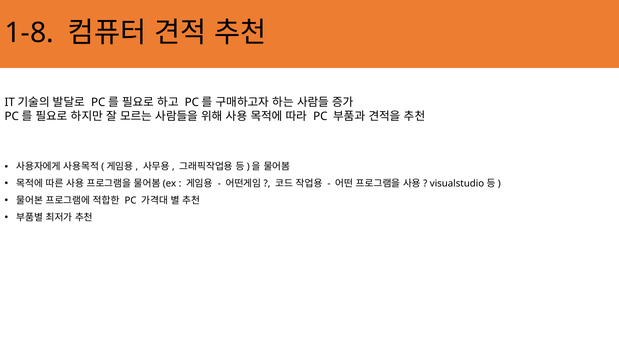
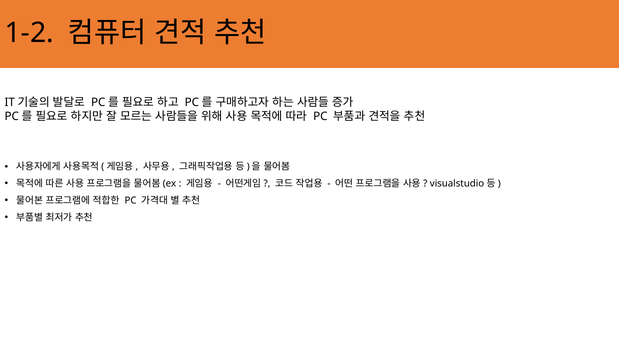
1-8: 1-8 -> 1-2 (29, 33)
